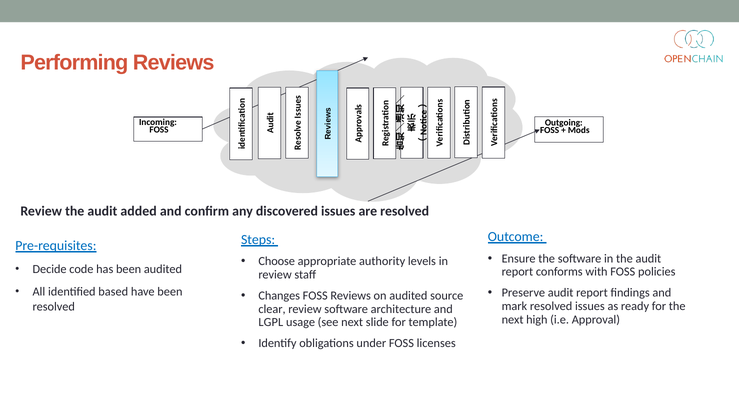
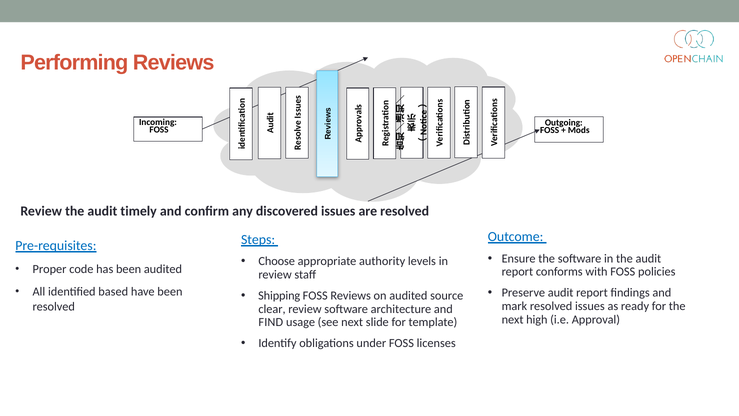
added: added -> timely (139, 211)
Decide: Decide -> Proper (50, 269)
Changes: Changes -> Shipping (279, 295)
LGPL: LGPL -> FIND (271, 322)
